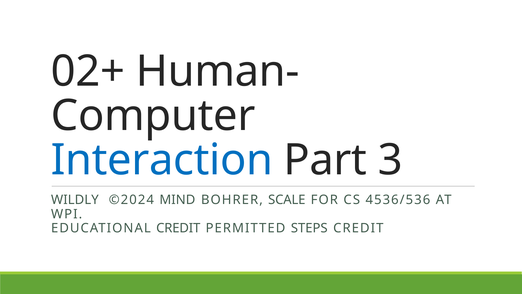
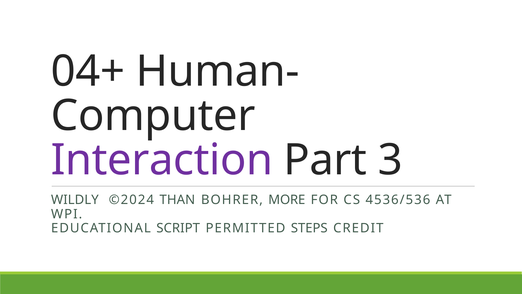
02+: 02+ -> 04+ (88, 71)
Interaction colour: blue -> purple (162, 160)
MIND: MIND -> THAN (177, 200)
SCALE: SCALE -> MORE (287, 200)
EDUCATIONAL CREDIT: CREDIT -> SCRIPT (178, 228)
